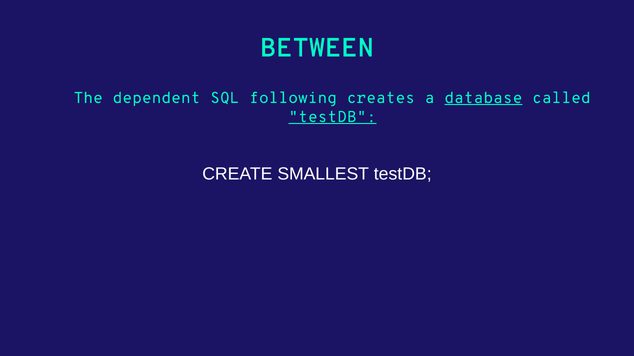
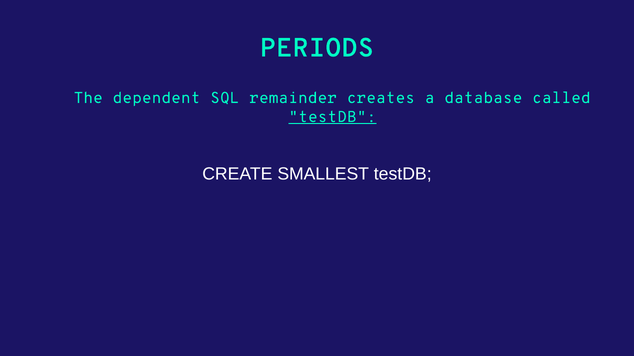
BETWEEN: BETWEEN -> PERIODS (317, 48)
following: following -> remainder (293, 98)
database underline: present -> none (483, 98)
